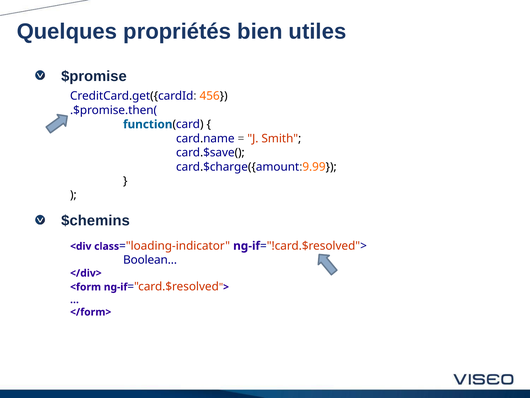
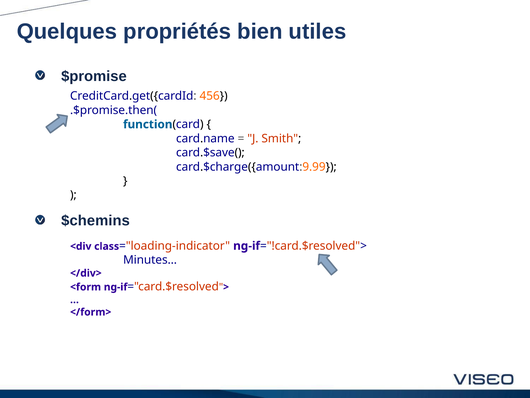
Boolean…: Boolean… -> Minutes… (150, 260)
